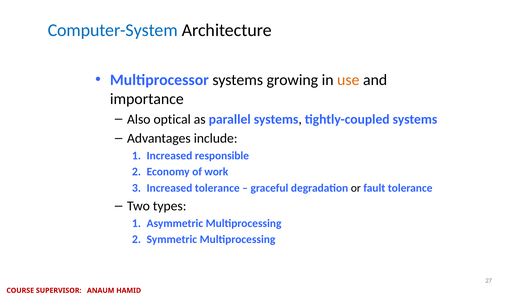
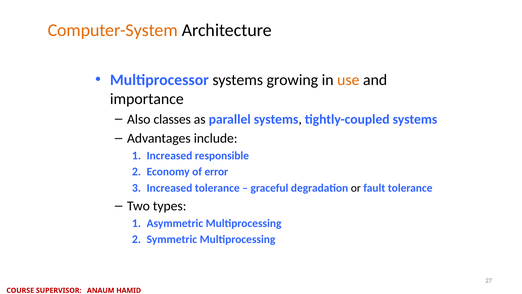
Computer-System colour: blue -> orange (113, 30)
optical: optical -> classes (172, 119)
work: work -> error (216, 172)
